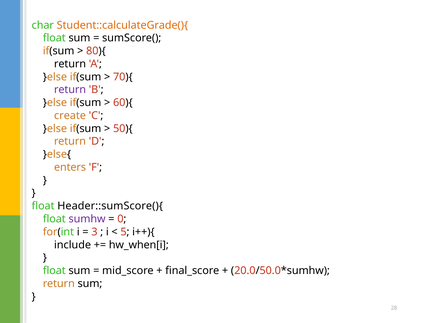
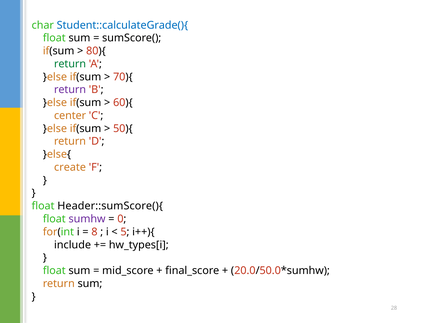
Student::calculateGrade(){ colour: orange -> blue (122, 25)
return colour: black -> green (70, 64)
create: create -> center (70, 116)
enters: enters -> create (70, 167)
3: 3 -> 8 (94, 232)
hw_when[i: hw_when[i -> hw_types[i (139, 245)
